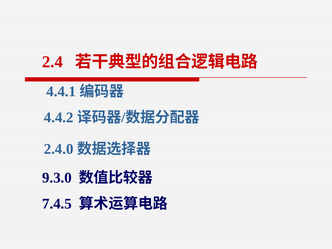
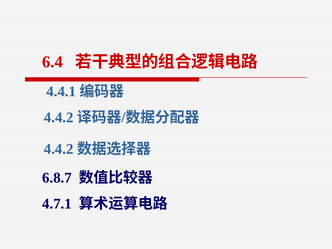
2.4: 2.4 -> 6.4 (53, 62)
2.4.0: 2.4.0 -> 4.4.2 (59, 149)
9.3.0: 9.3.0 -> 6.8.7 (57, 178)
7.4.5: 7.4.5 -> 4.7.1 (57, 204)
